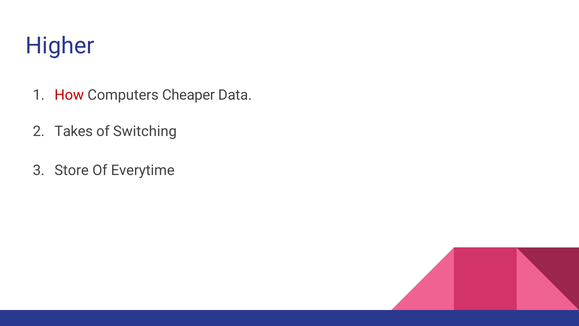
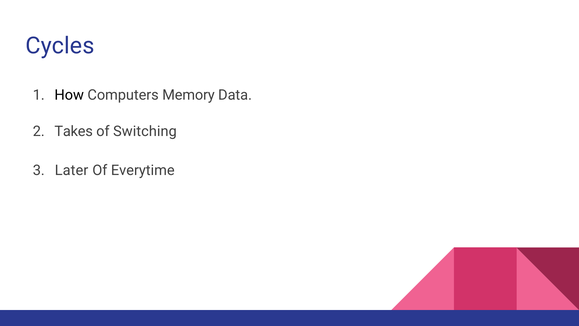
Higher: Higher -> Cycles (60, 46)
How colour: red -> black (69, 95)
Cheaper: Cheaper -> Memory (189, 95)
Store: Store -> Later (72, 170)
